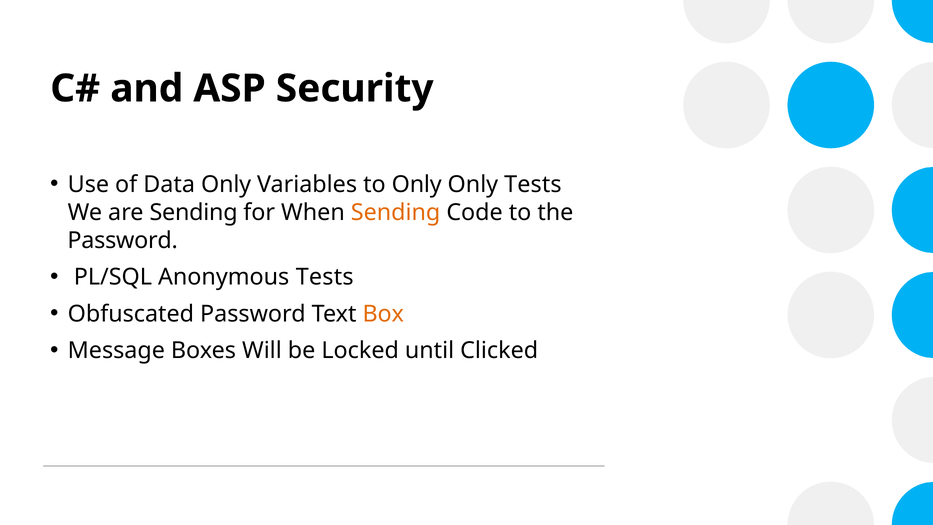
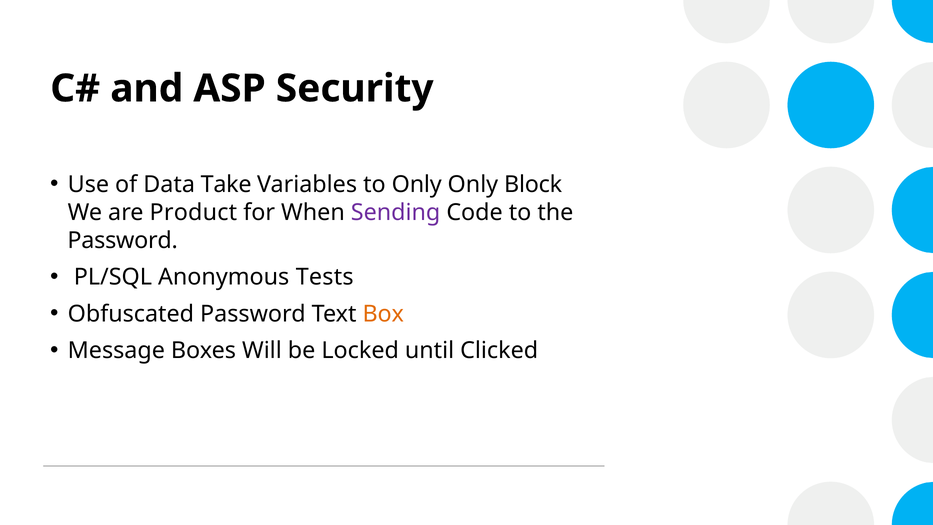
Data Only: Only -> Take (226, 184)
Only Tests: Tests -> Block (533, 184)
are Sending: Sending -> Product (193, 212)
Sending colour: orange -> purple (396, 212)
